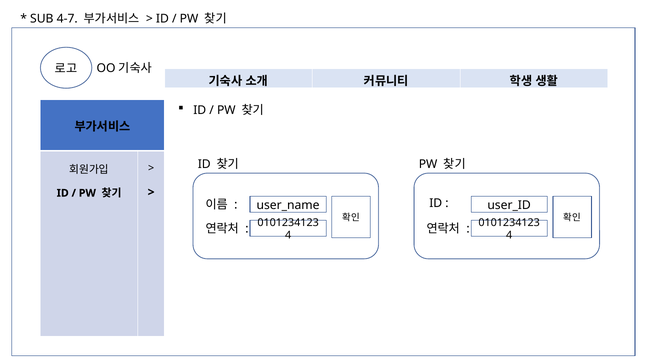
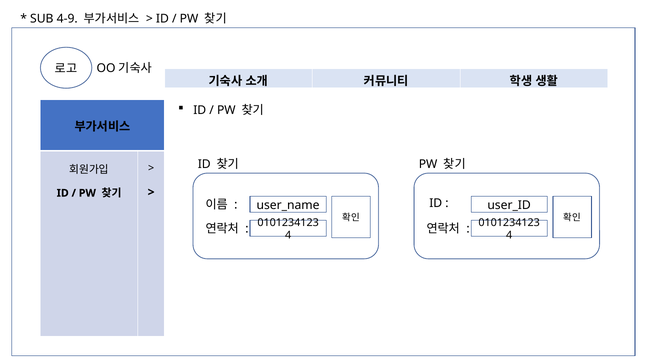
4-7: 4-7 -> 4-9 (67, 19)
